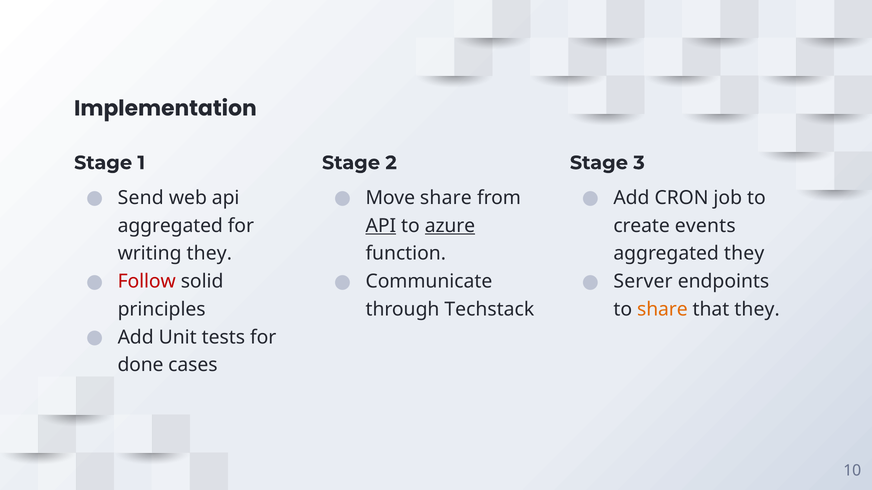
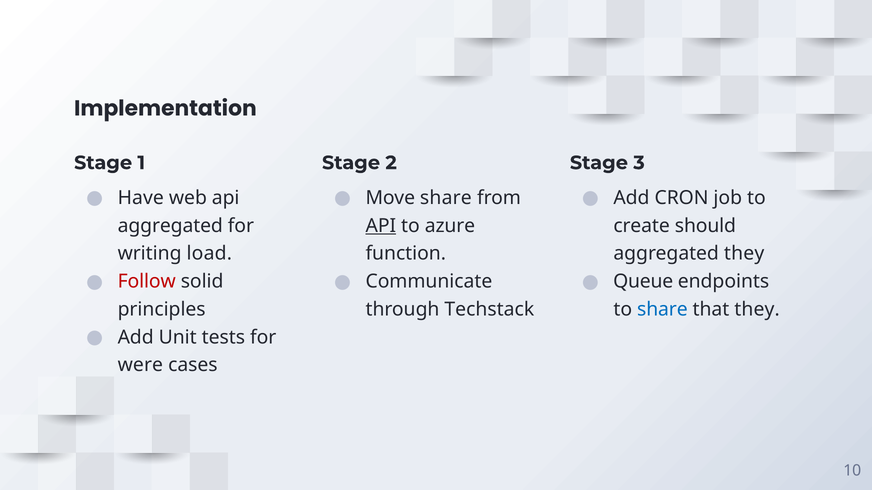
Send: Send -> Have (141, 198)
azure underline: present -> none (450, 226)
events: events -> should (705, 226)
writing they: they -> load (209, 254)
Server: Server -> Queue (643, 282)
share colour: orange -> blue (662, 310)
done: done -> were (140, 365)
